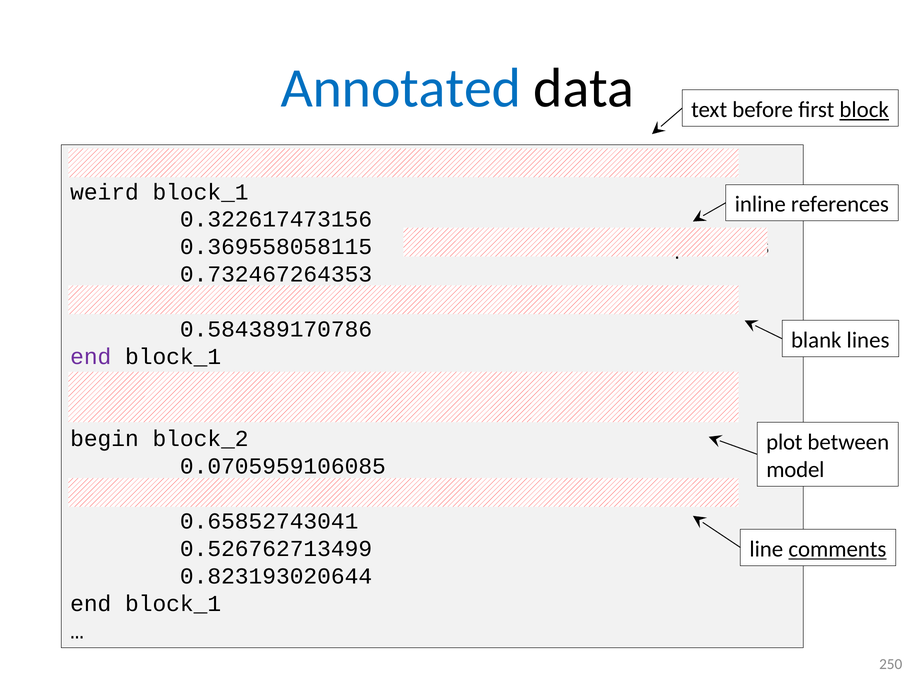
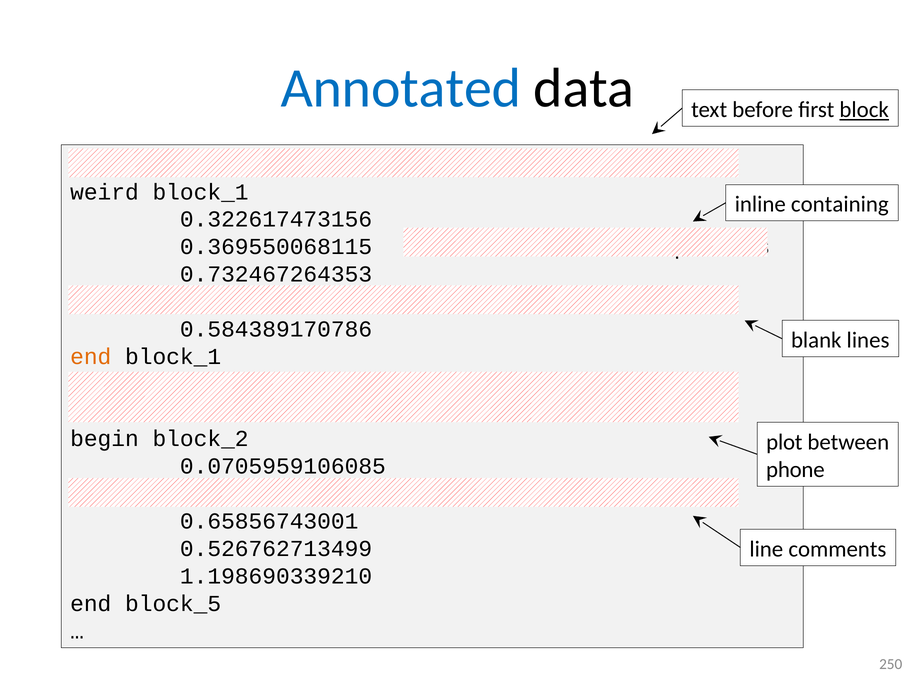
references: references -> containing (840, 204)
0.369558058115: 0.369558058115 -> 0.369550068115 (276, 247)
end colour: purple -> orange (91, 357)
model: model -> phone (795, 470)
0.65852743041: 0.65852743041 -> 0.65856743001 (269, 521)
comments underline: present -> none (837, 549)
0.823193020644: 0.823193020644 -> 1.198690339210 (276, 576)
block_1: block_1 -> block_5 (173, 604)
